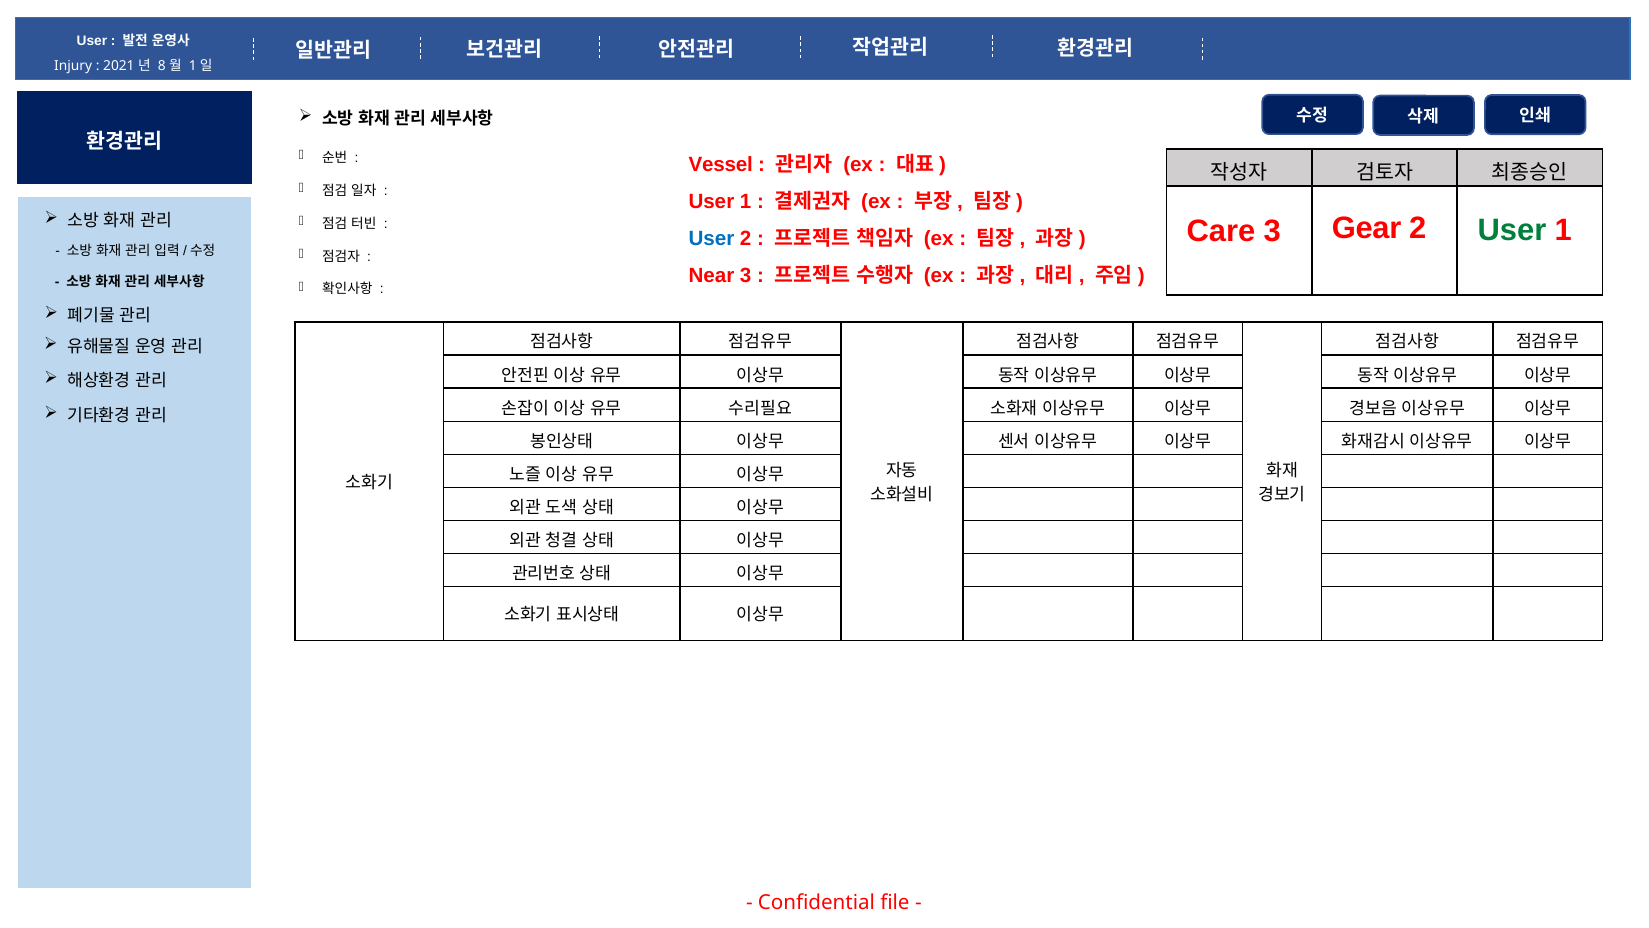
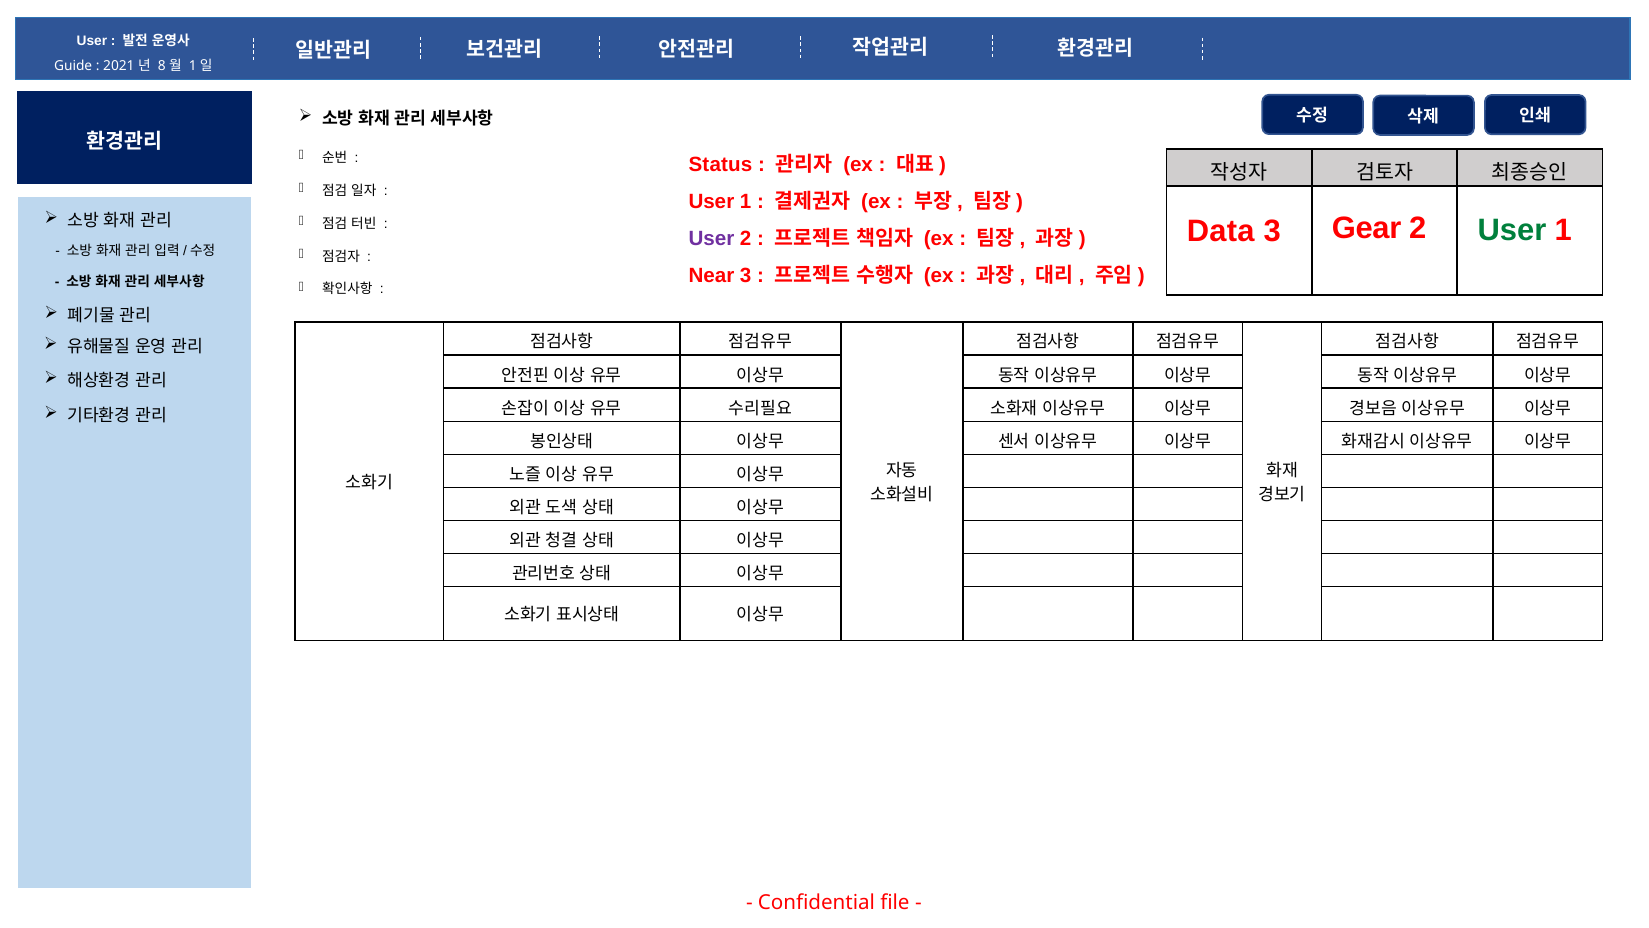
Injury: Injury -> Guide (73, 66)
Vessel: Vessel -> Status (720, 164)
Care: Care -> Data (1221, 232)
User colour: blue -> purple (711, 239)
